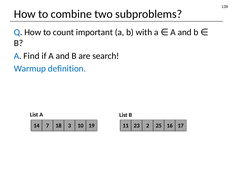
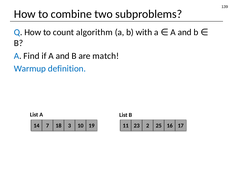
important: important -> algorithm (94, 32)
search: search -> match (106, 56)
